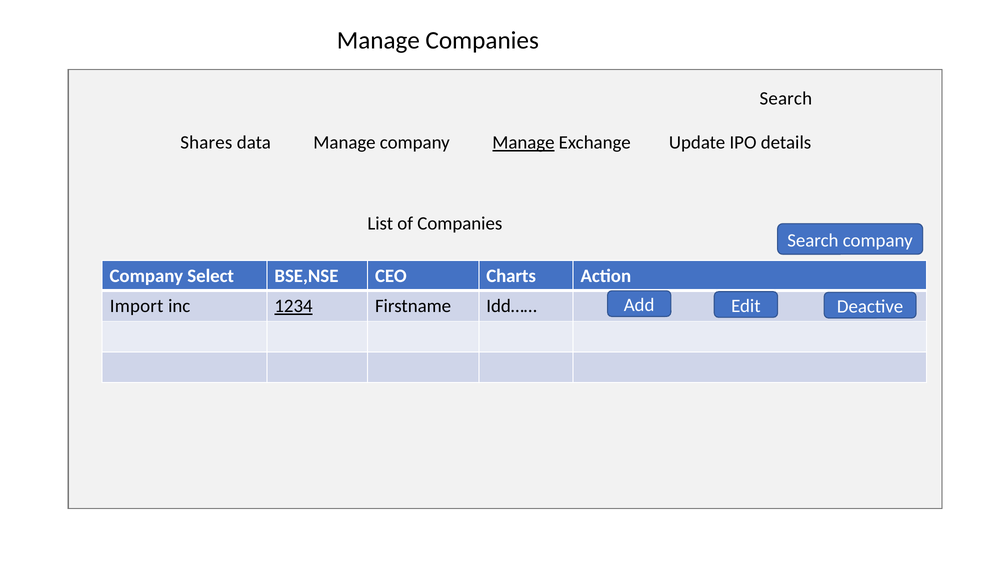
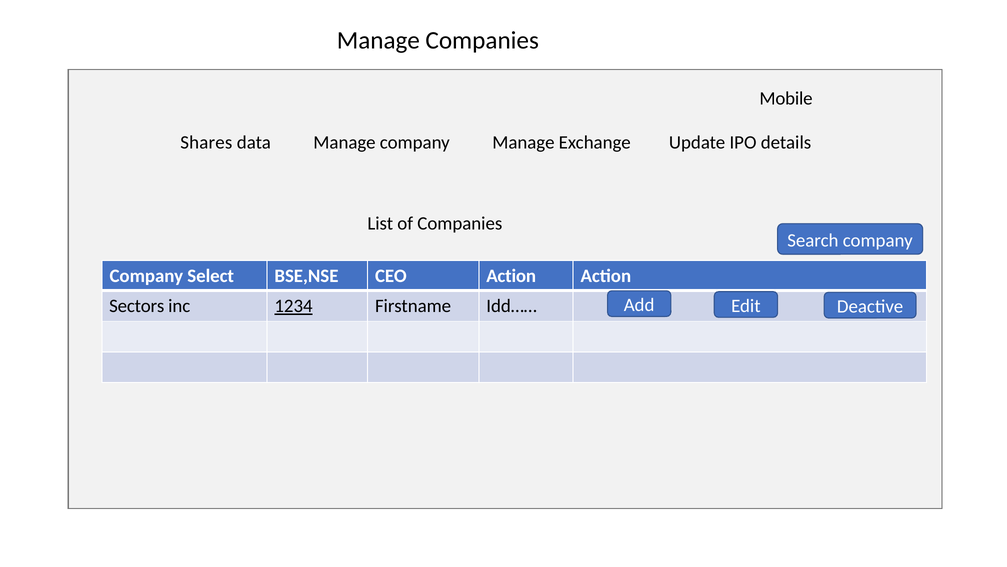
Search: Search -> Mobile (786, 98)
Manage underline: present -> none (523, 142)
CEO Charts: Charts -> Action (511, 276)
Import: Import -> Sectors (137, 306)
